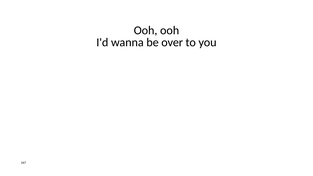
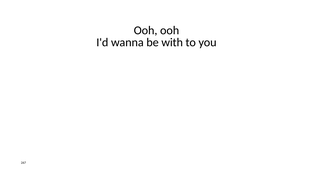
over: over -> with (172, 42)
